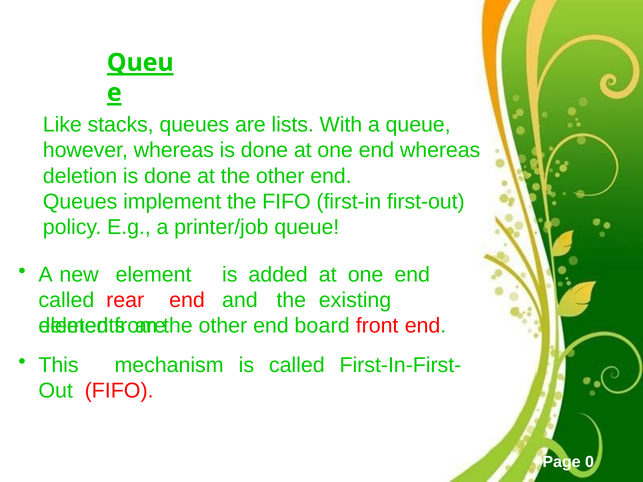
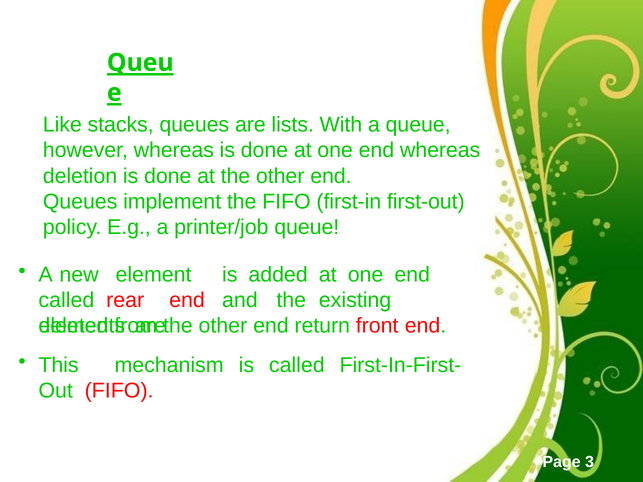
board: board -> return (322, 326)
0: 0 -> 3 (589, 462)
